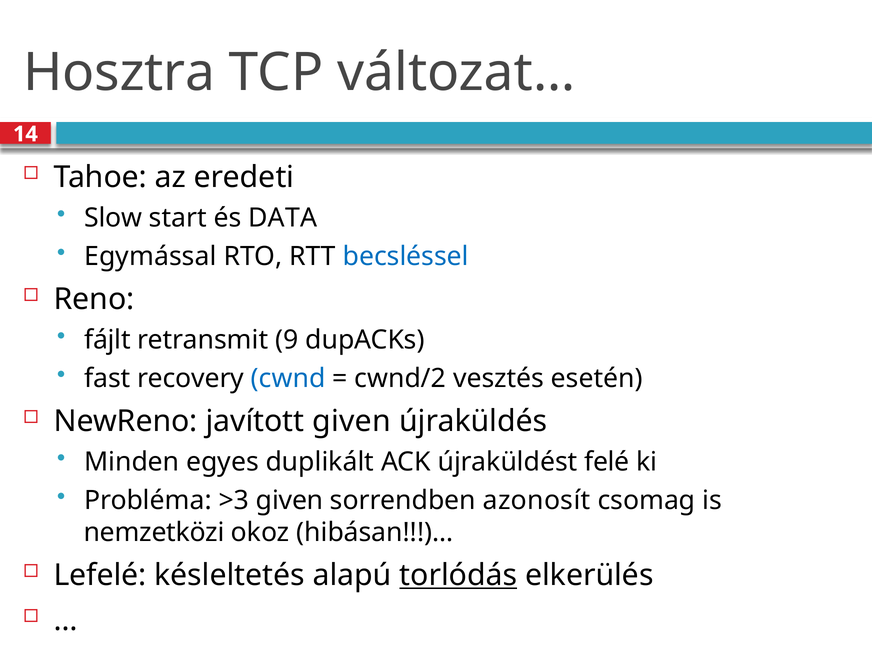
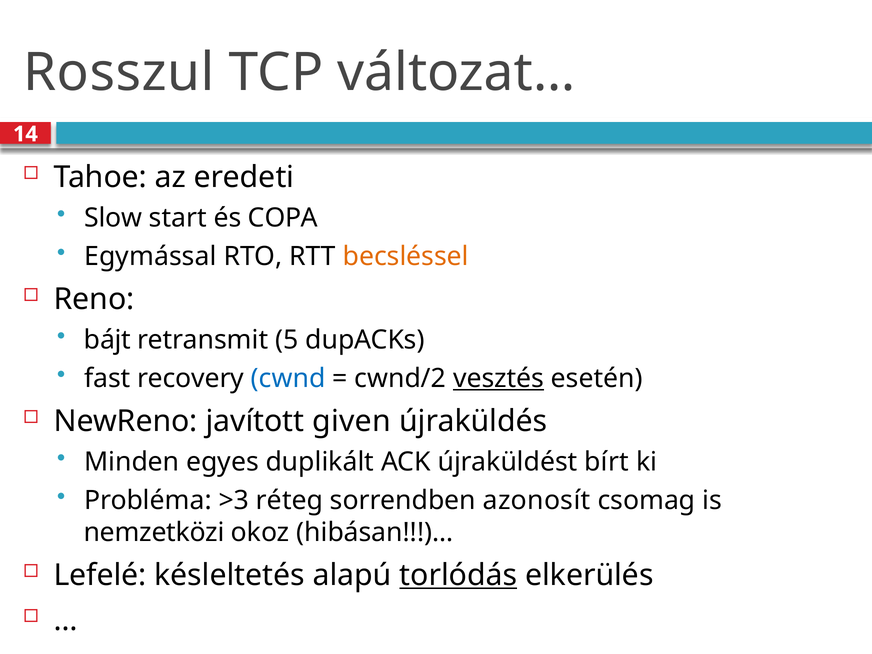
Hosztra: Hosztra -> Rosszul (119, 73)
DATA: DATA -> COPA (283, 218)
becsléssel colour: blue -> orange (406, 256)
fájlt: fájlt -> bájt (107, 340)
9: 9 -> 5 (287, 340)
vesztés underline: none -> present (499, 378)
felé: felé -> bírt (607, 462)
>3 given: given -> réteg (290, 500)
